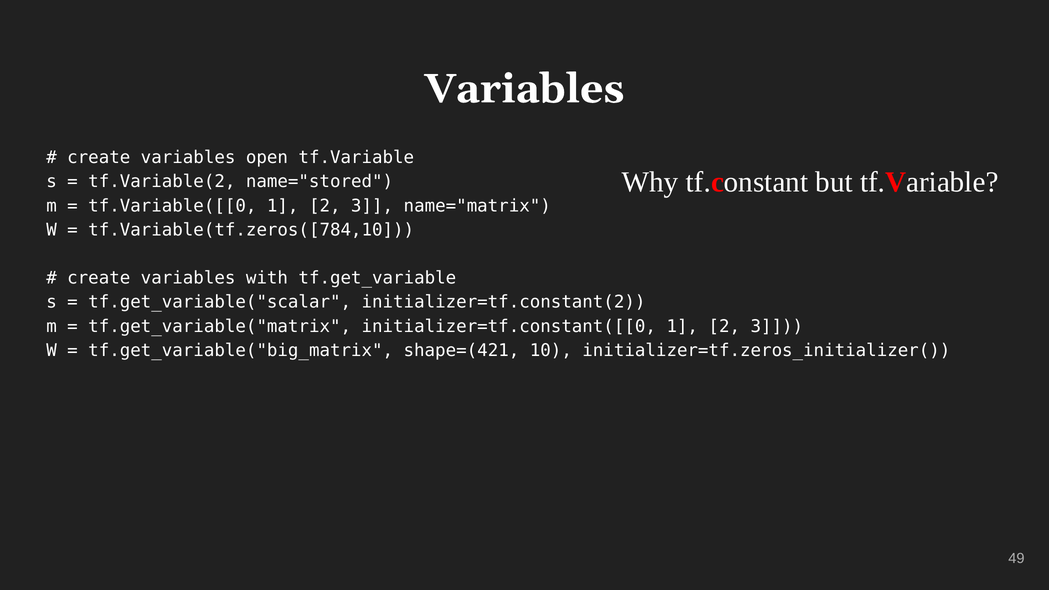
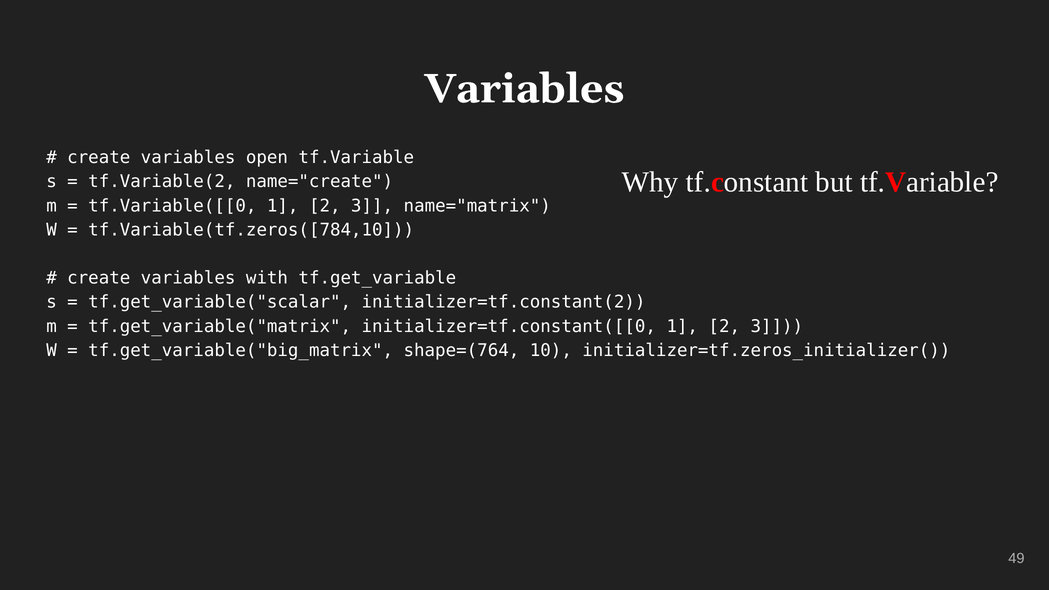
name="stored: name="stored -> name="create (319, 182)
shape=(421: shape=(421 -> shape=(764 (461, 350)
